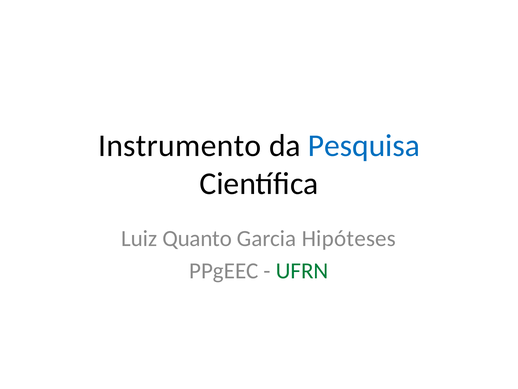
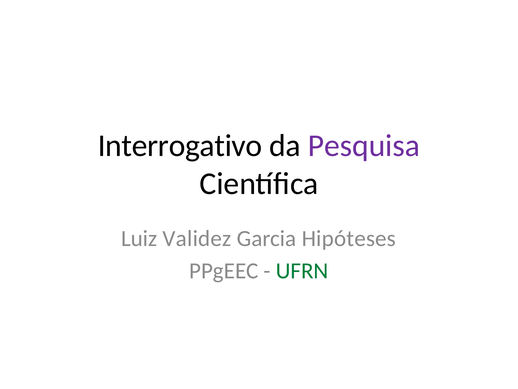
Instrumento: Instrumento -> Interrogativo (180, 146)
Pesquisa colour: blue -> purple (364, 146)
Quanto: Quanto -> Validez (197, 238)
